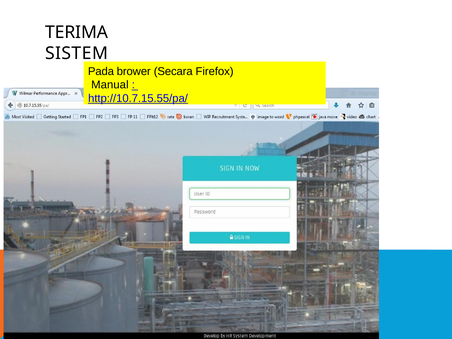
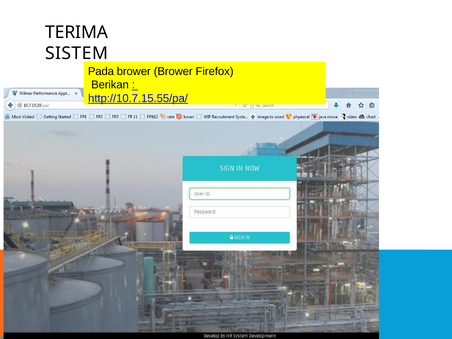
brower Secara: Secara -> Brower (173, 71)
Manual: Manual -> Berikan (110, 85)
